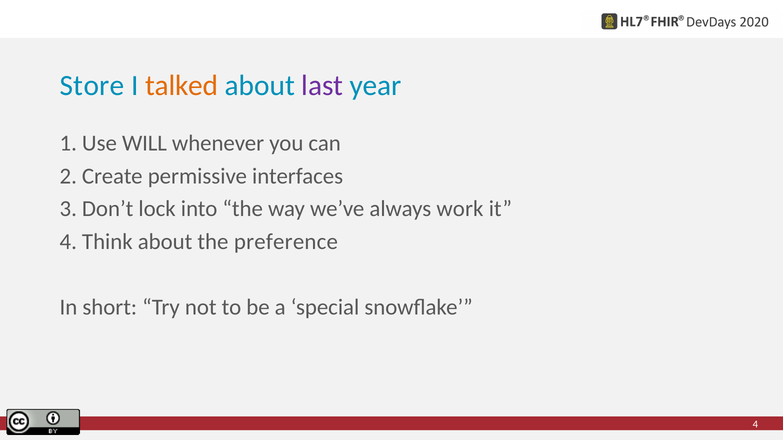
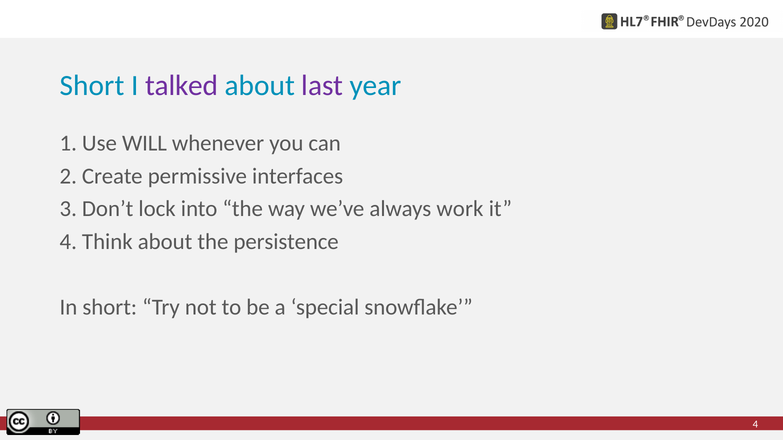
Store: Store -> Short (92, 86)
talked colour: orange -> purple (182, 86)
preference: preference -> persistence (286, 242)
